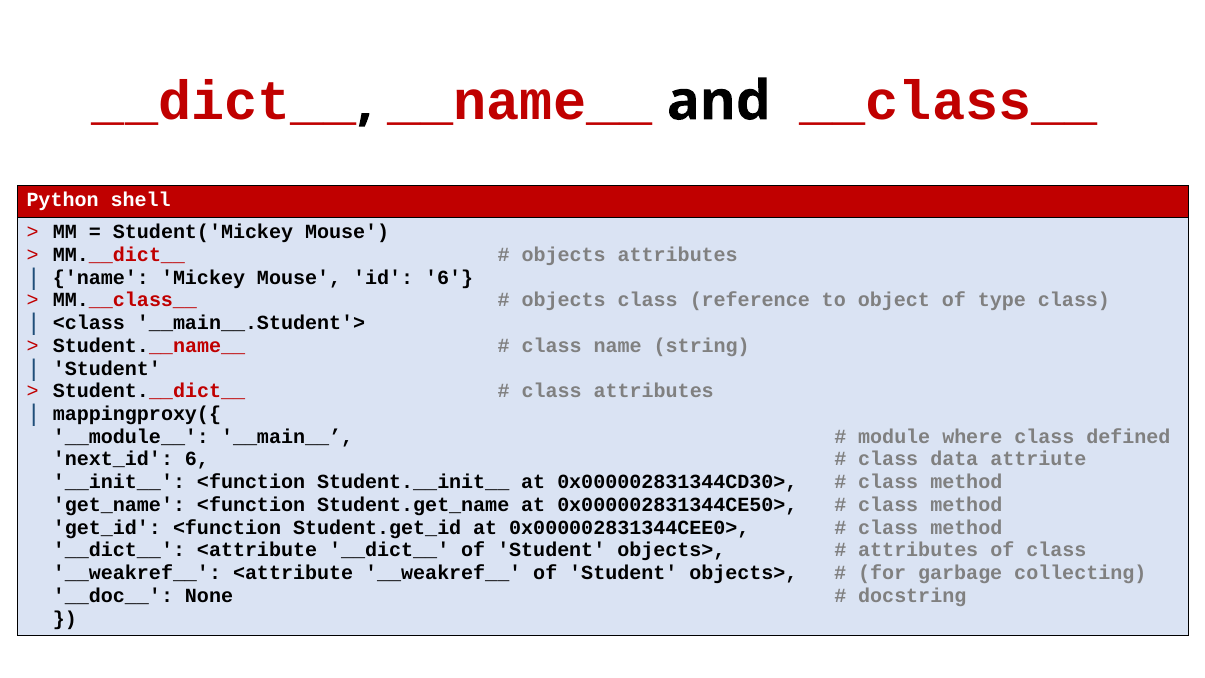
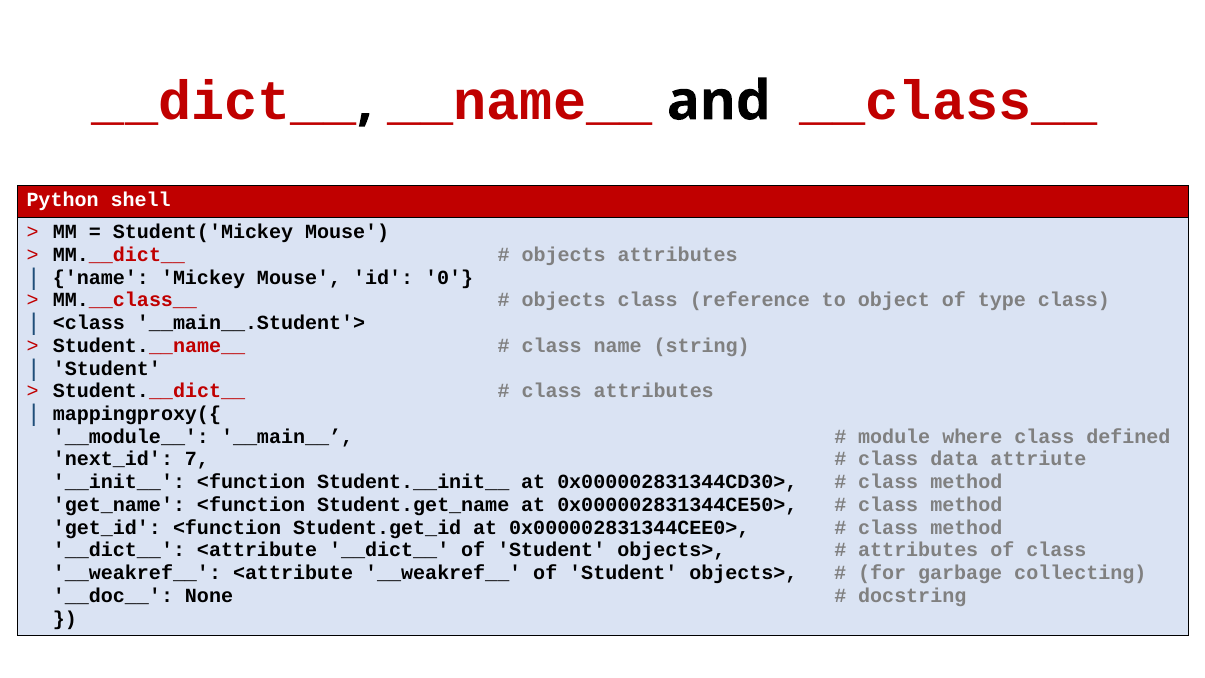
id 6: 6 -> 0 (449, 277)
6: 6 -> 7 (197, 459)
